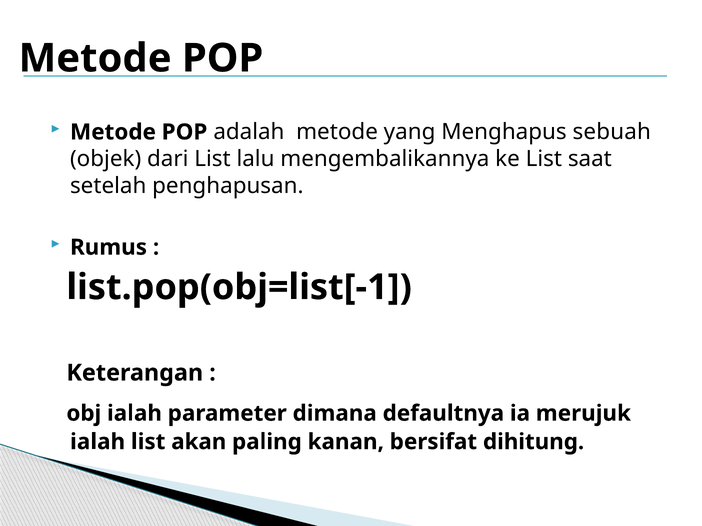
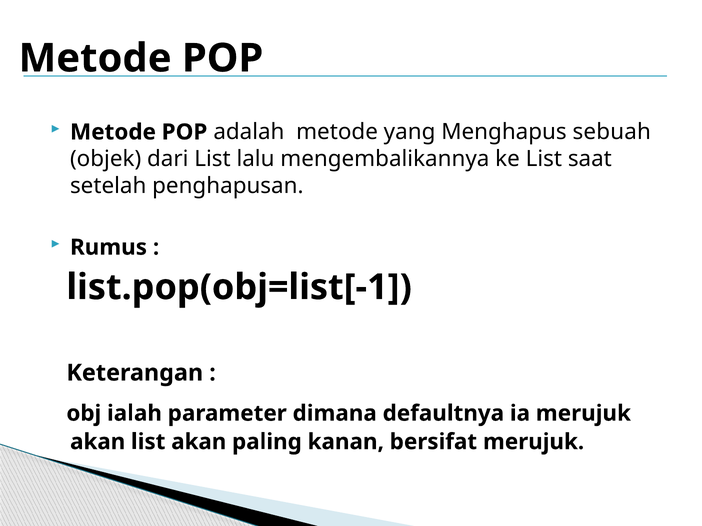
ialah: ialah -> akan (98, 442)
bersifat dihitung: dihitung -> merujuk (534, 442)
